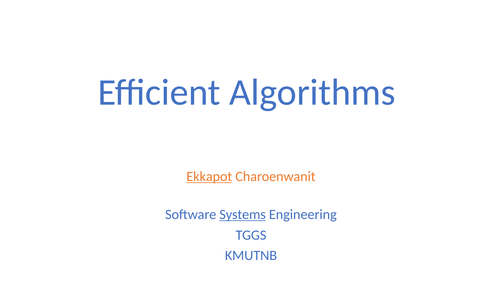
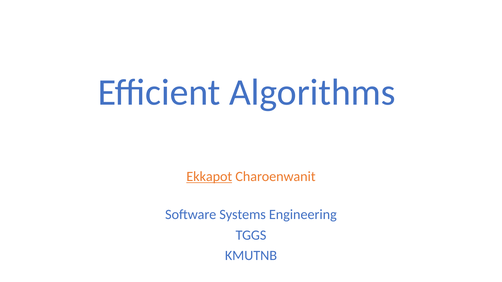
Systems underline: present -> none (243, 215)
